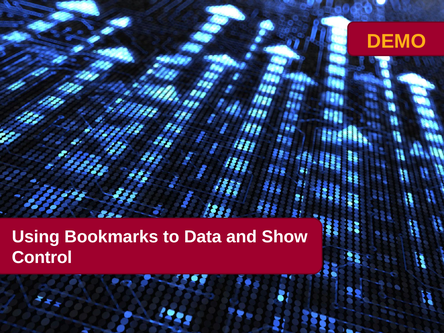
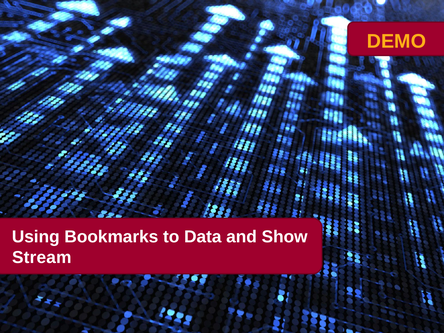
Control: Control -> Stream (42, 258)
